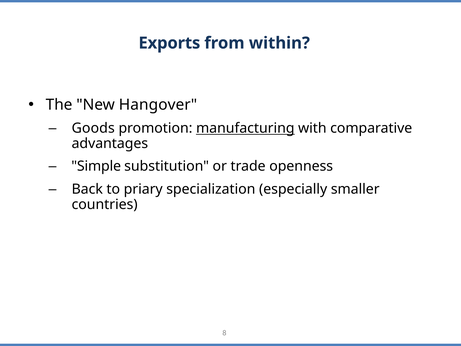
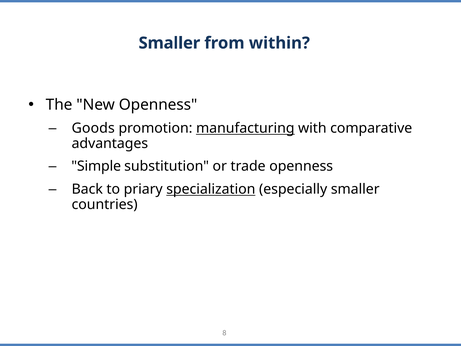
Exports: Exports -> Smaller (169, 43)
New Hangover: Hangover -> Openness (158, 105)
specialization underline: none -> present (211, 189)
